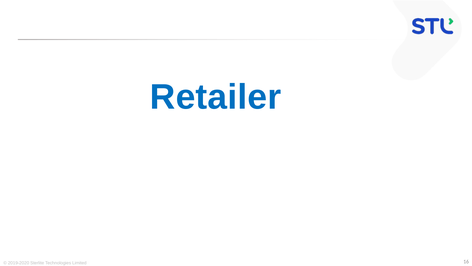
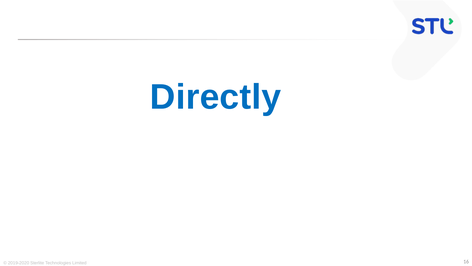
Retailer: Retailer -> Directly (216, 97)
